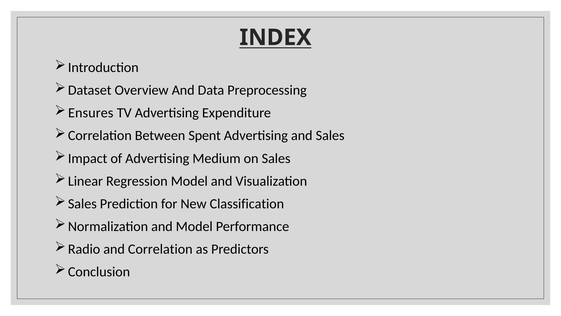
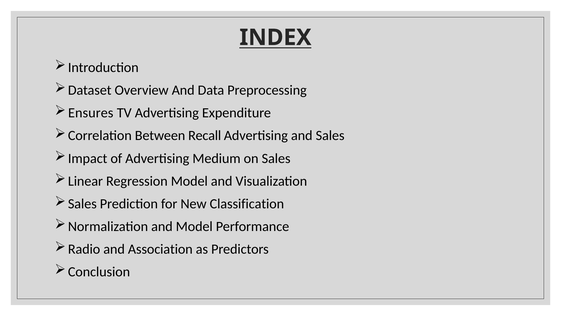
Spent: Spent -> Recall (205, 135)
and Correlation: Correlation -> Association (160, 249)
